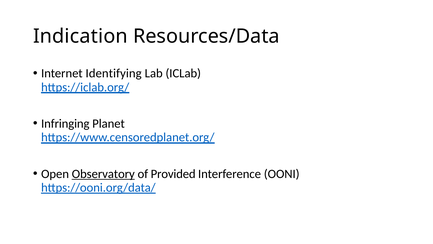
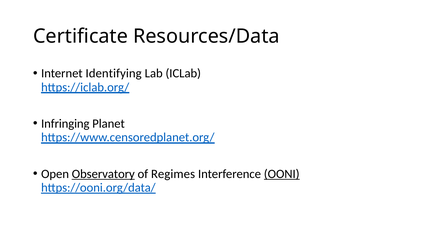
Indication: Indication -> Certificate (80, 36)
Provided: Provided -> Regimes (173, 174)
OONI underline: none -> present (282, 174)
